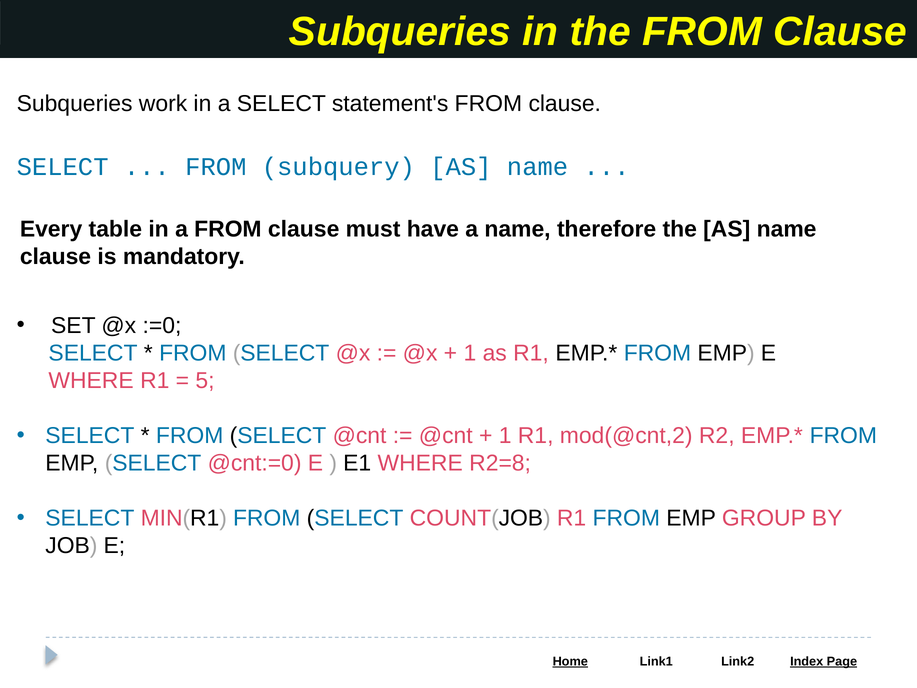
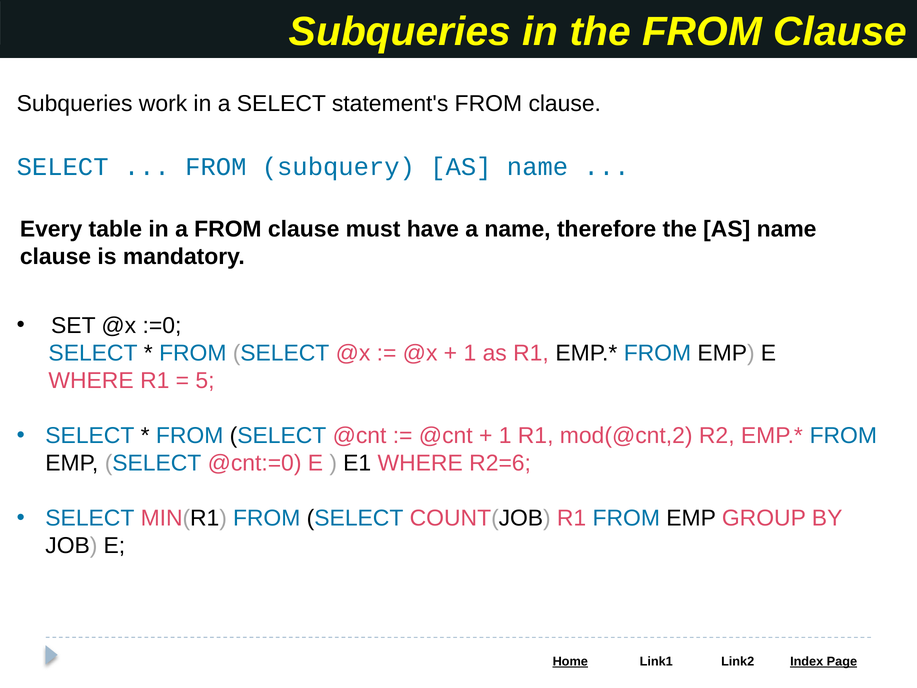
R2=8: R2=8 -> R2=6 (500, 463)
